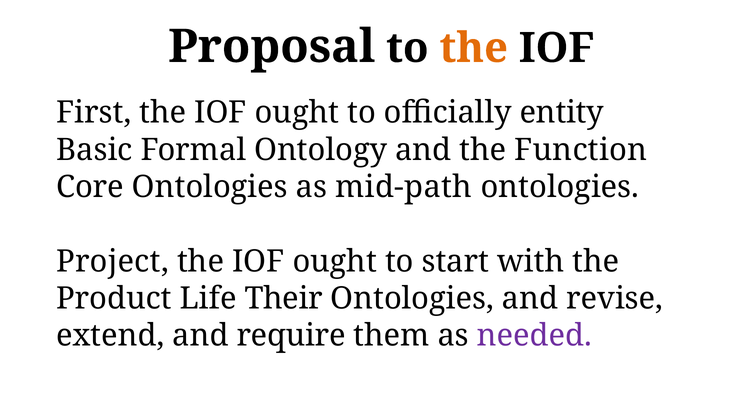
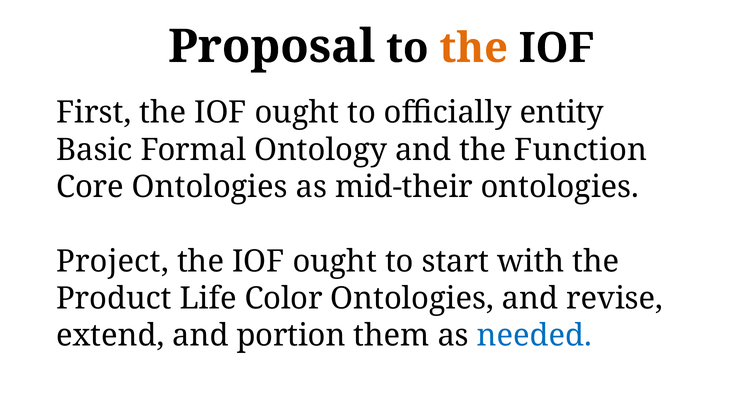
mid-path: mid-path -> mid-their (404, 187)
Their: Their -> Color (284, 298)
require: require -> portion (291, 335)
needed colour: purple -> blue (534, 335)
